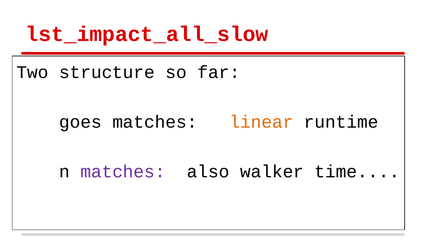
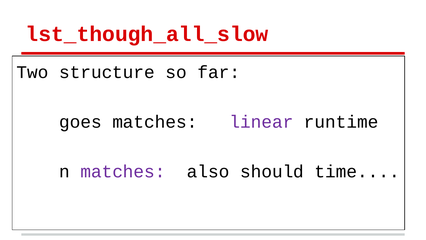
lst_impact_all_slow: lst_impact_all_slow -> lst_though_all_slow (147, 34)
linear colour: orange -> purple (261, 122)
walker: walker -> should (272, 171)
